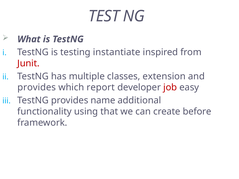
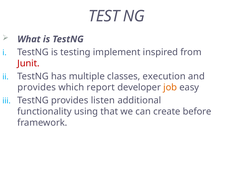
instantiate: instantiate -> implement (117, 52)
extension: extension -> execution (164, 76)
job colour: red -> orange (170, 88)
name: name -> listen (103, 101)
